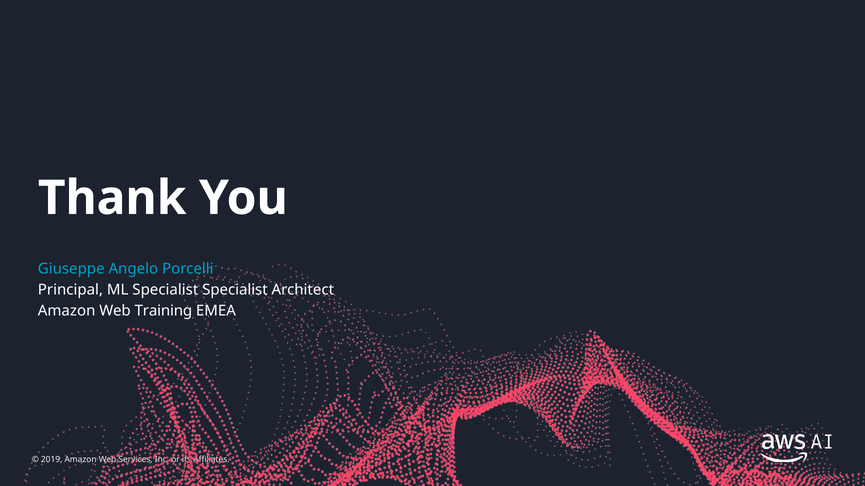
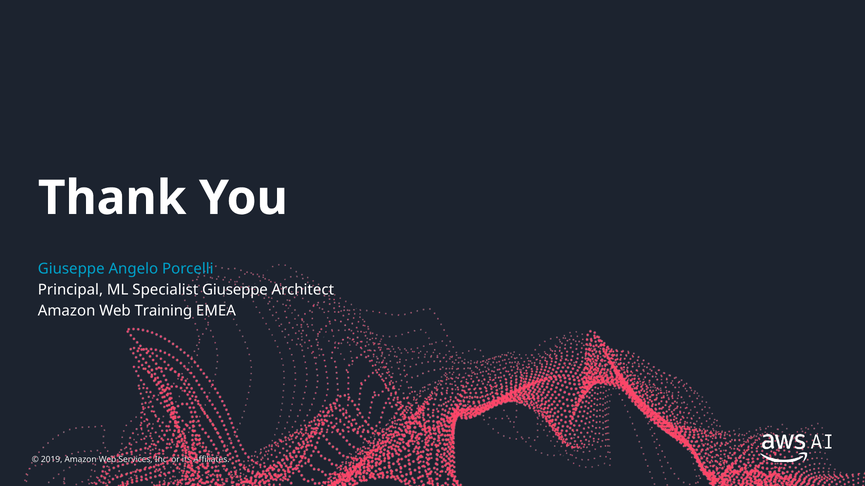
Specialist Specialist: Specialist -> Giuseppe (235, 290)
